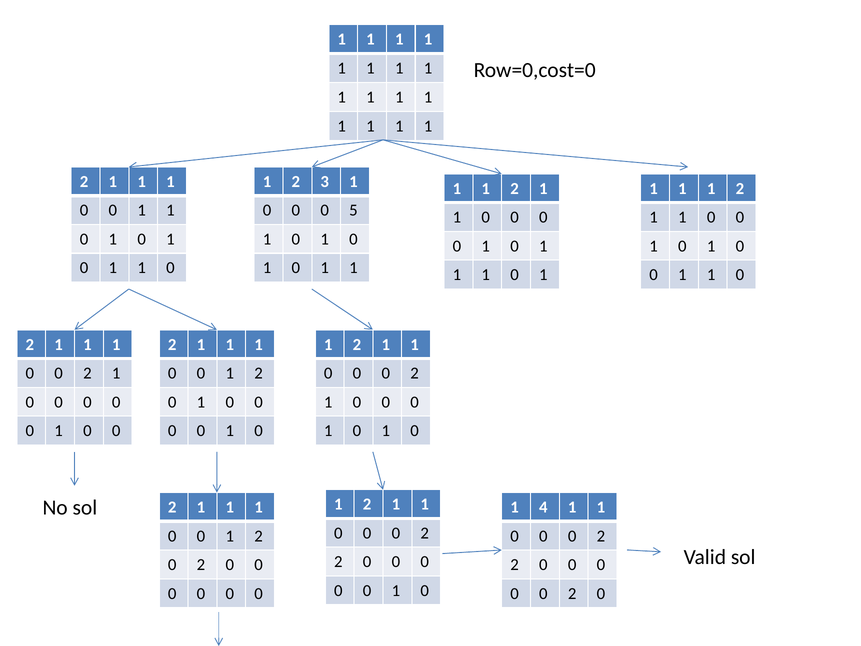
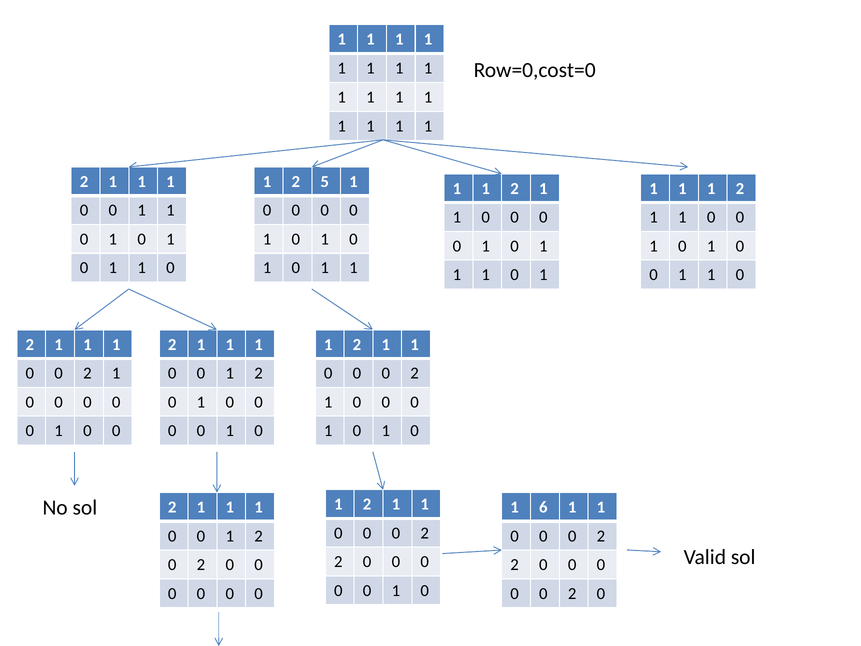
3: 3 -> 5 (325, 182)
5: 5 -> 0 (353, 210)
4: 4 -> 6 (543, 507)
